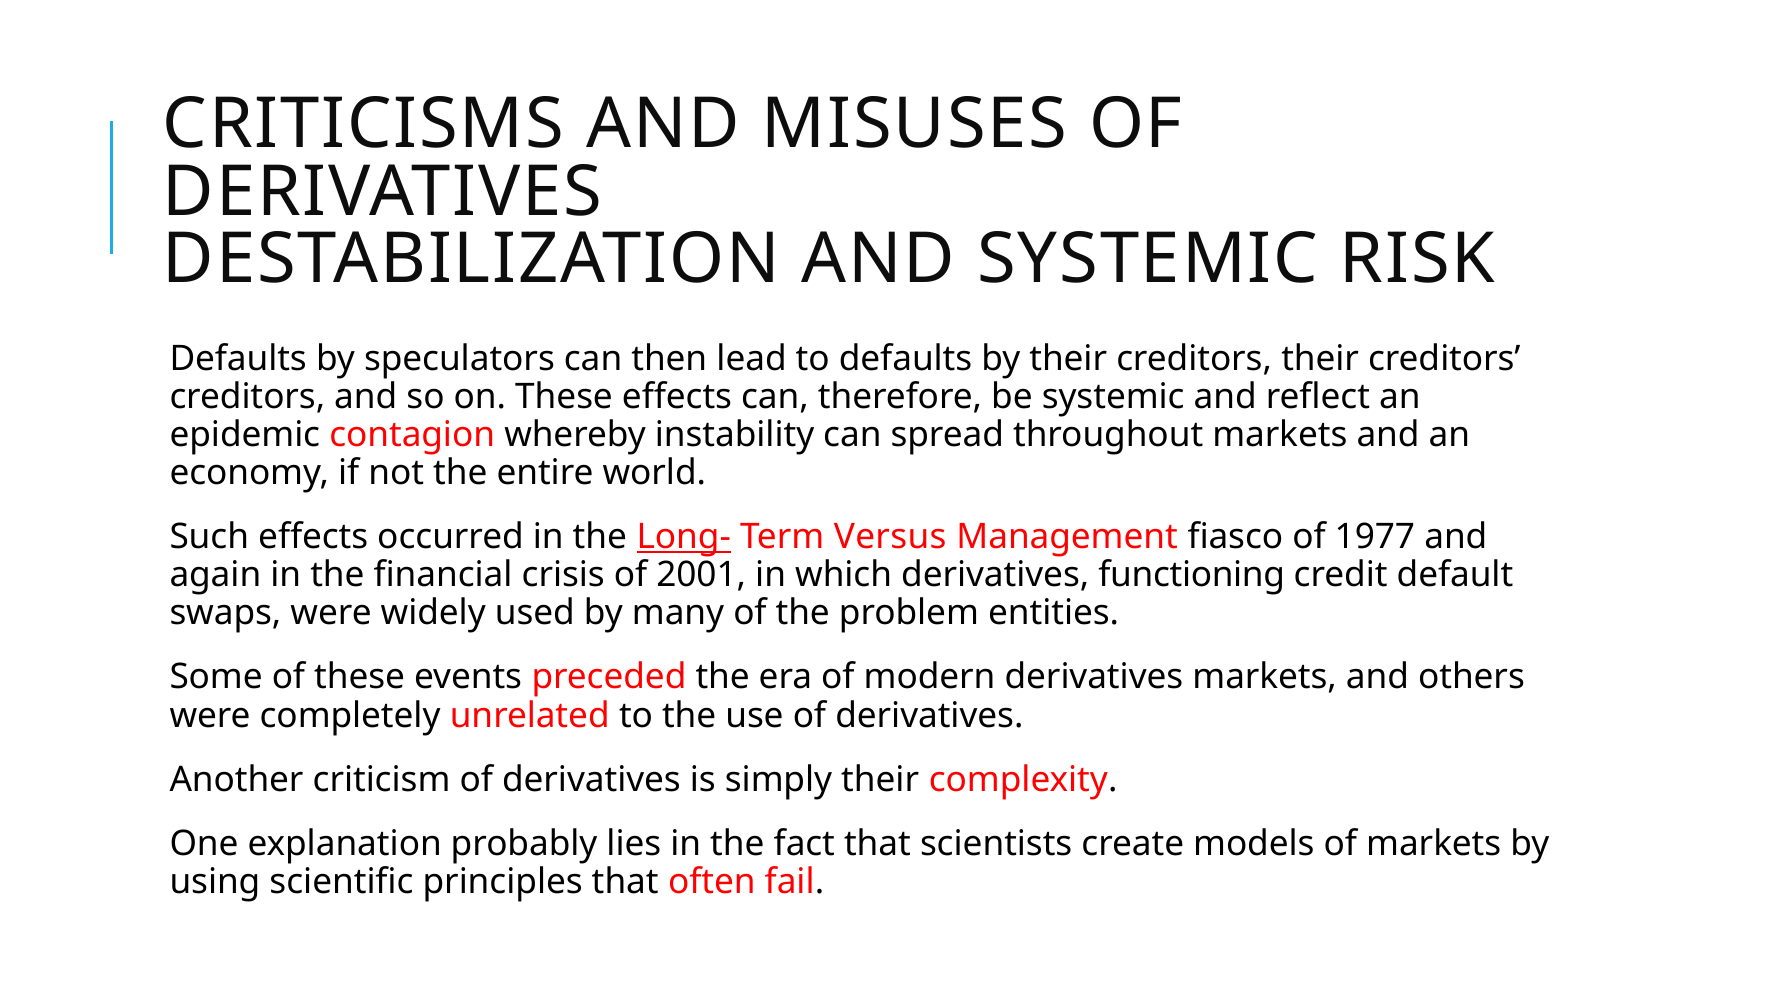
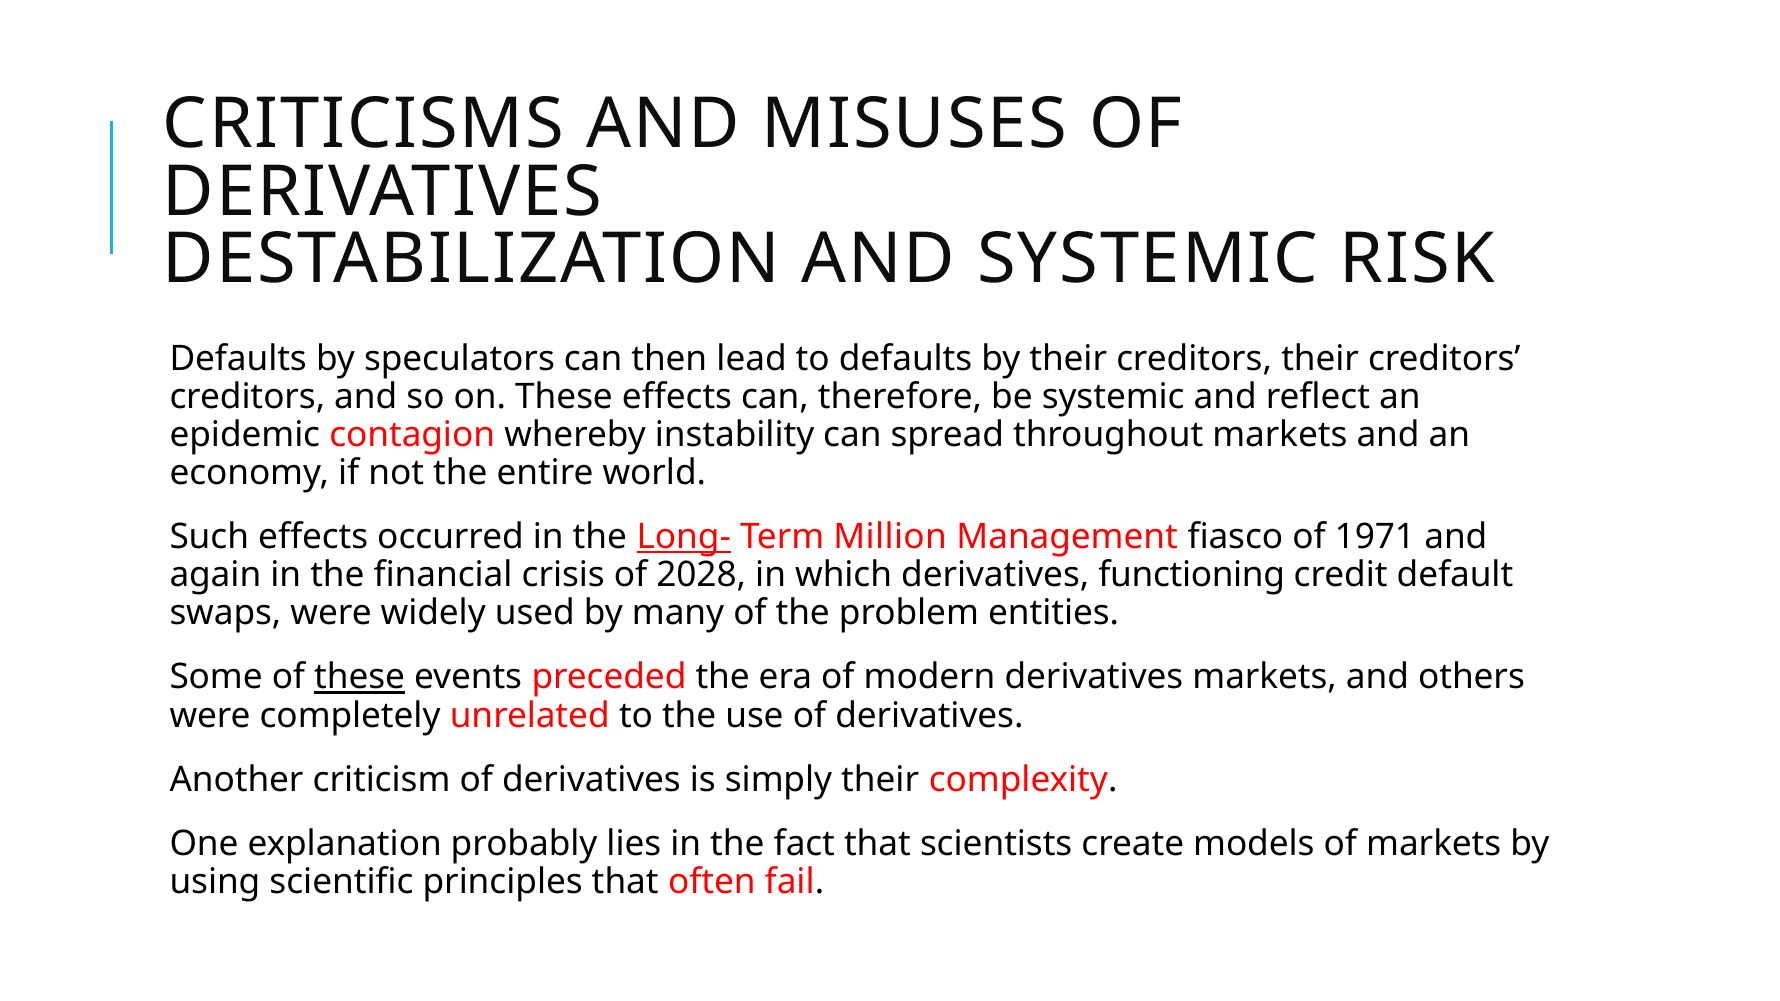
Versus: Versus -> Million (890, 537)
1977: 1977 -> 1971 (1375, 537)
2001: 2001 -> 2028 (701, 575)
these underline: none -> present (360, 678)
